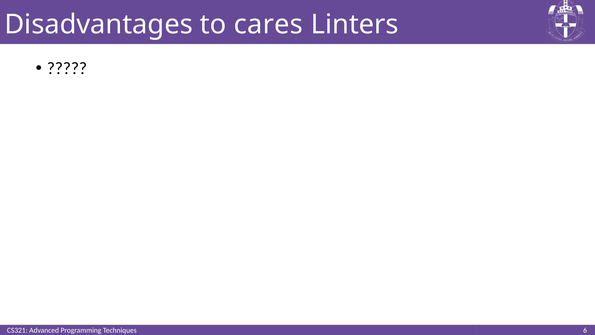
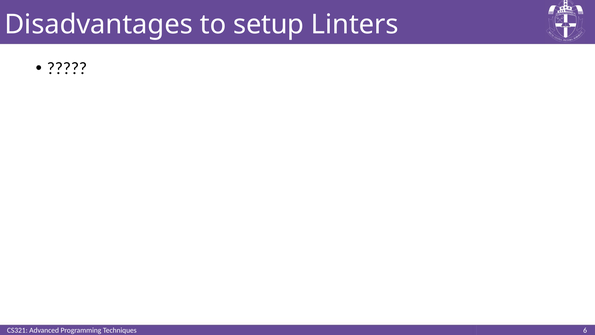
cares: cares -> setup (269, 24)
